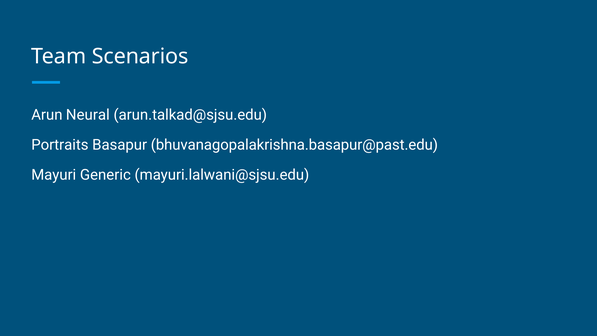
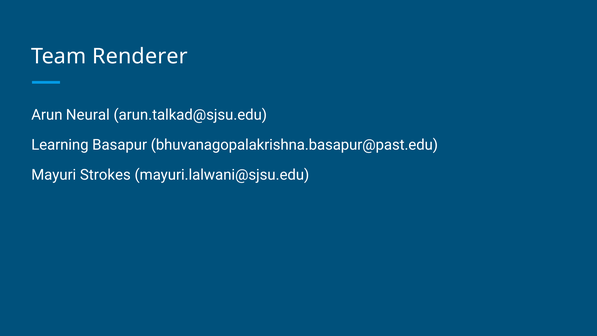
Scenarios: Scenarios -> Renderer (140, 56)
Portraits: Portraits -> Learning (60, 145)
Generic: Generic -> Strokes (105, 175)
